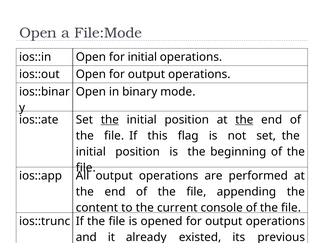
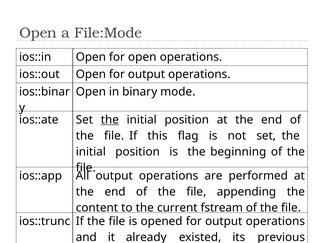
for initial: initial -> open (142, 57)
the underline: present -> none (244, 120)
console: console -> fstream (222, 208)
